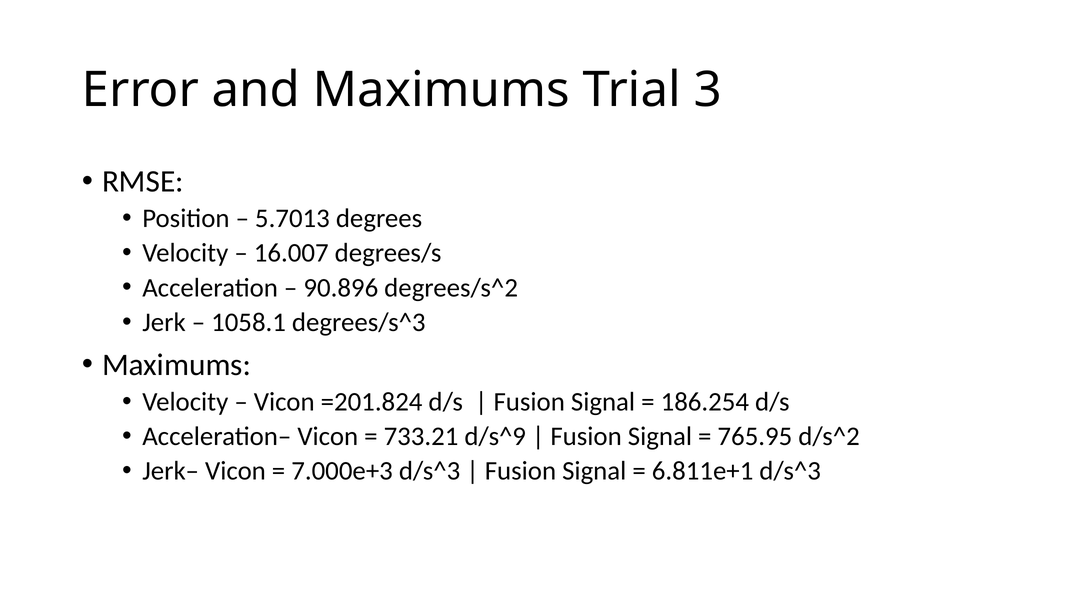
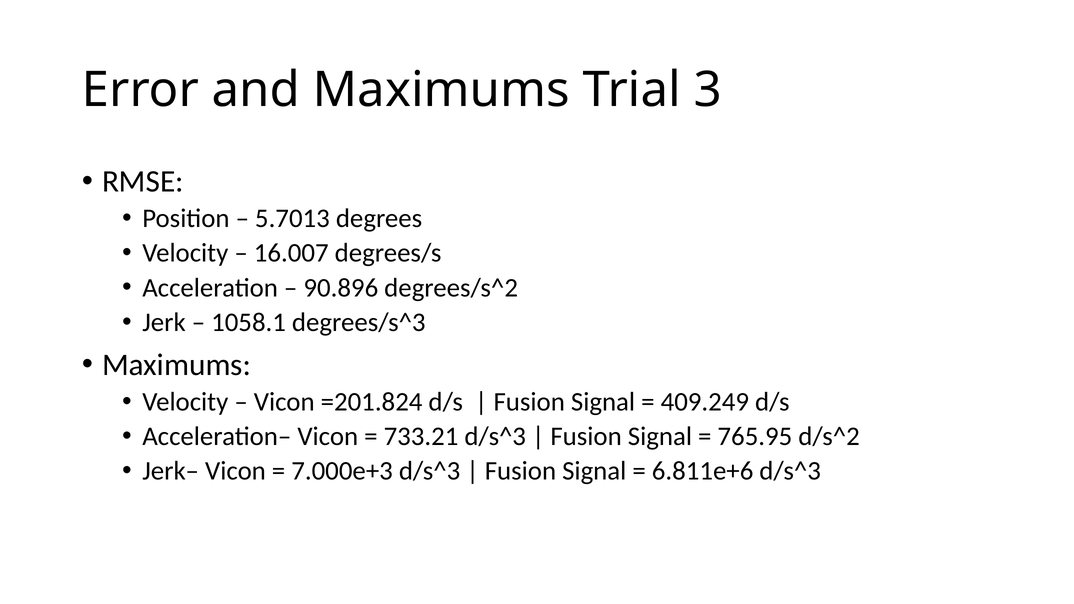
186.254: 186.254 -> 409.249 (705, 402)
733.21 d/s^9: d/s^9 -> d/s^3 (495, 436)
6.811e+1: 6.811e+1 -> 6.811e+6 (703, 471)
